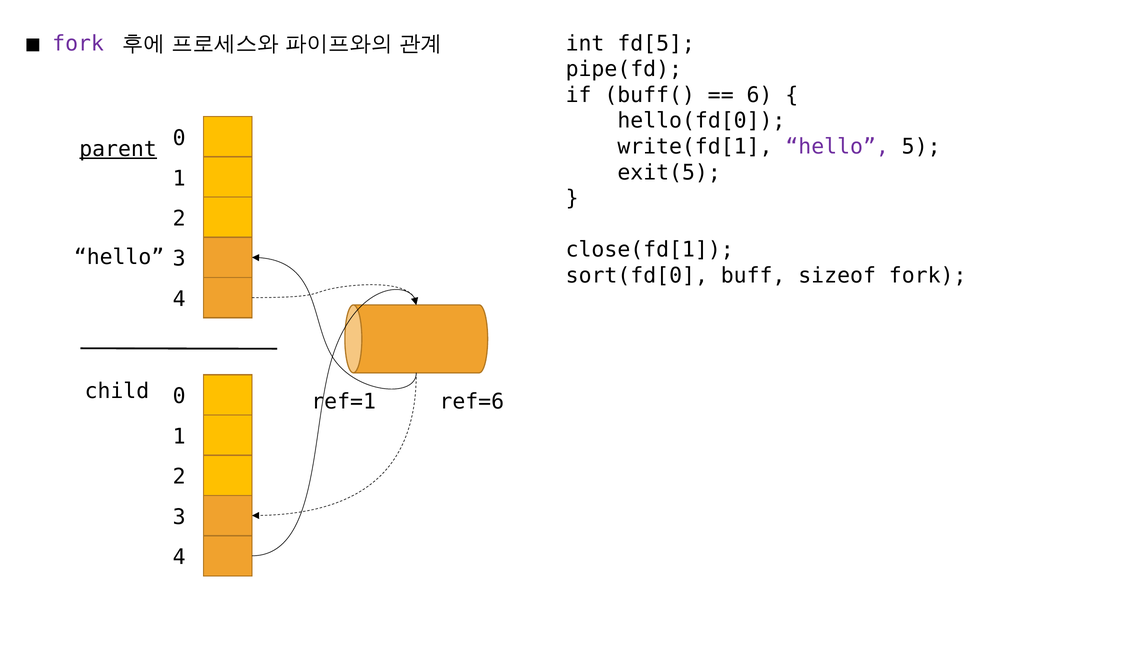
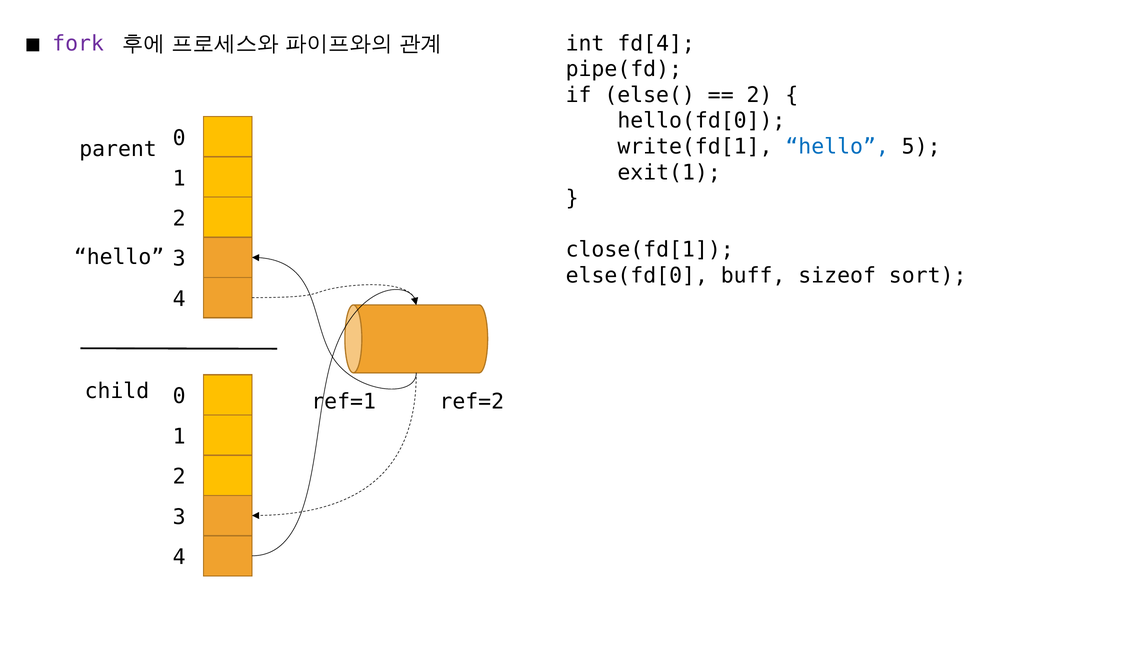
fd[5: fd[5 -> fd[4 (656, 43)
buff(: buff( -> else( (650, 95)
6: 6 -> 2 (759, 95)
hello colour: purple -> blue (837, 147)
parent underline: present -> none (118, 149)
exit(5: exit(5 -> exit(1 (669, 172)
sort(fd[0: sort(fd[0 -> else(fd[0 (637, 275)
sizeof fork: fork -> sort (928, 275)
ref=6: ref=6 -> ref=2 (472, 401)
